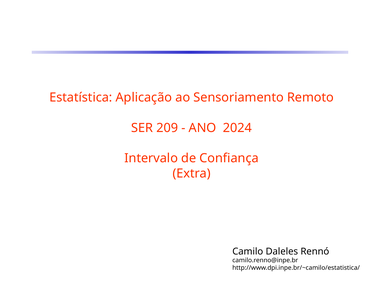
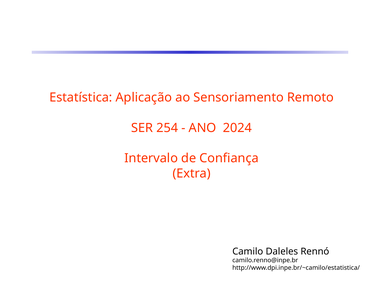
209: 209 -> 254 (167, 128)
